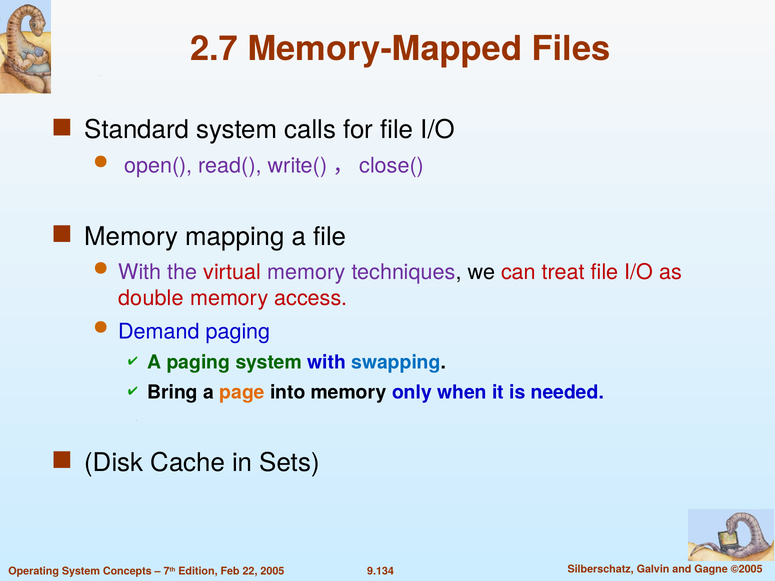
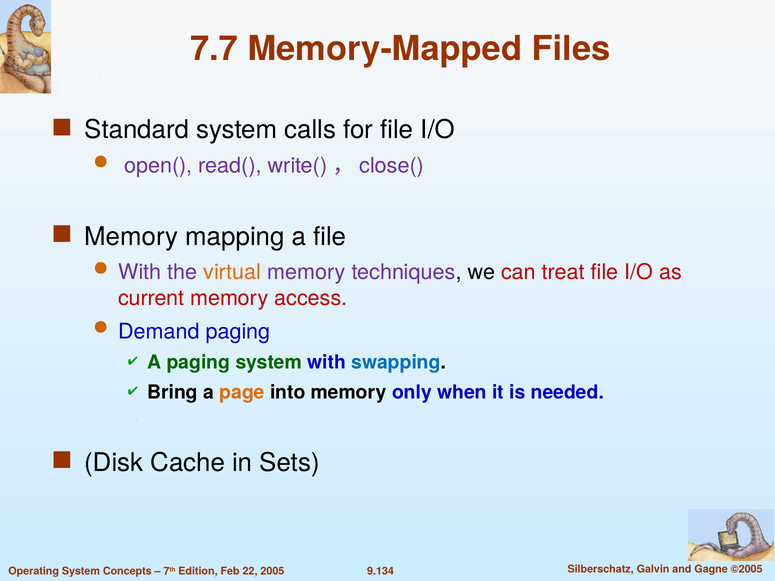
2.7: 2.7 -> 7.7 (214, 49)
virtual colour: red -> orange (232, 272)
double: double -> current (151, 298)
